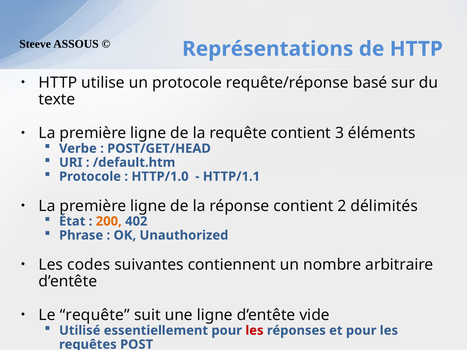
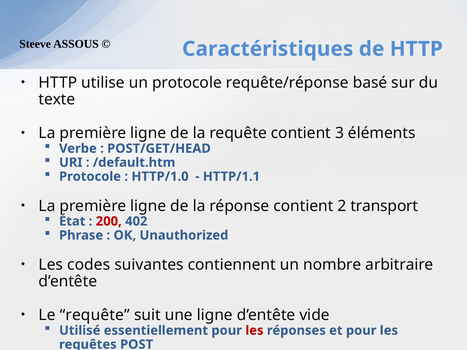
Représentations: Représentations -> Caractéristiques (268, 49)
délimités: délimités -> transport (384, 206)
200 colour: orange -> red (109, 221)
